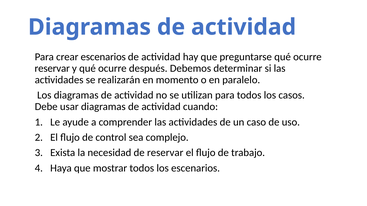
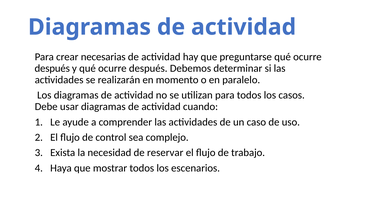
crear escenarios: escenarios -> necesarias (103, 57)
reservar: reservar -> después (52, 68)
